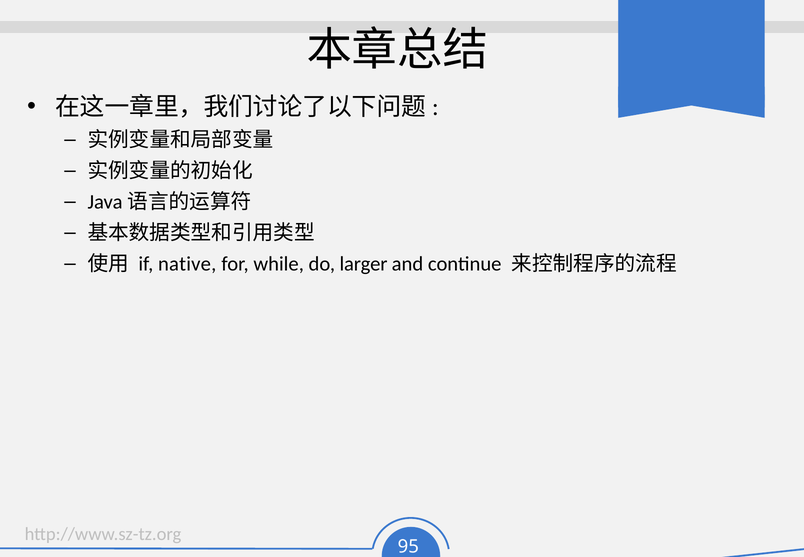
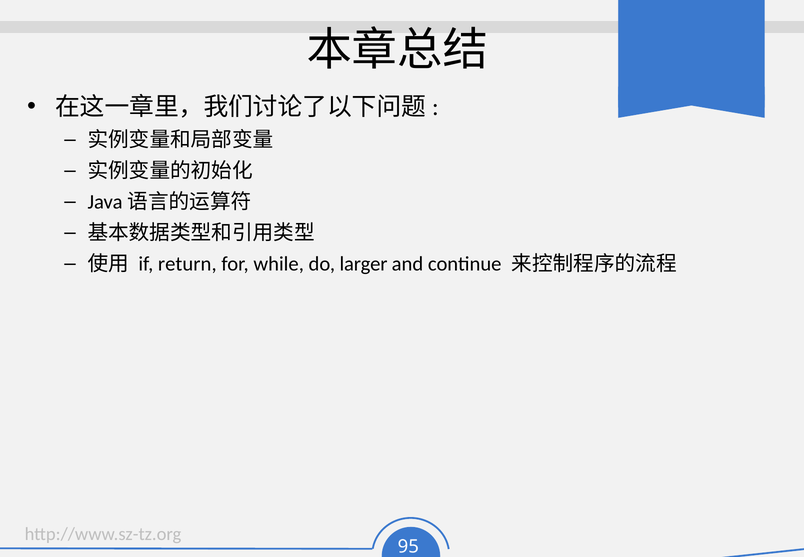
native: native -> return (187, 264)
